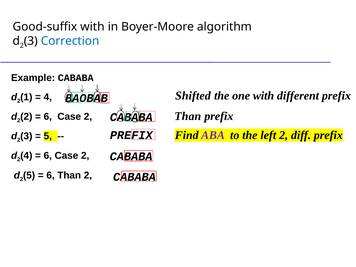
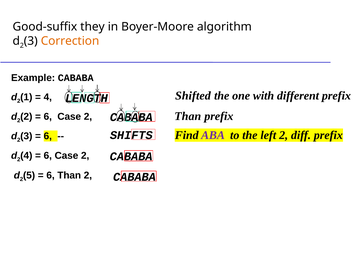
Good-suffix with: with -> they (92, 27)
Correction colour: blue -> orange (70, 41)
BAOBAB: BAOBAB -> LENGTH (86, 98)
PREFIX: PREFIX -> SHIFTS (131, 135)
5: 5 -> 6 (48, 136)
